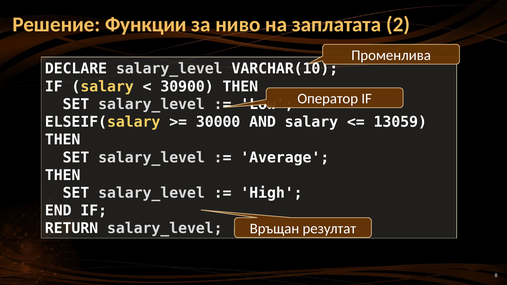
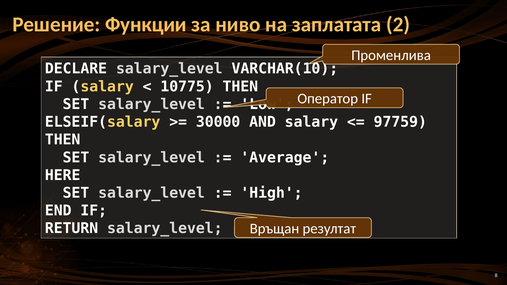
30900: 30900 -> 10775 (187, 87)
13059: 13059 -> 97759 (400, 122)
THEN: THEN -> HERE (63, 175)
